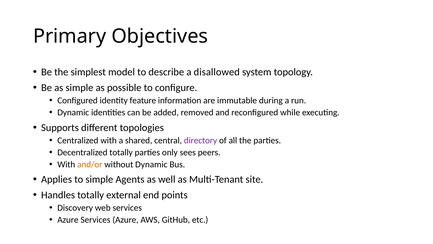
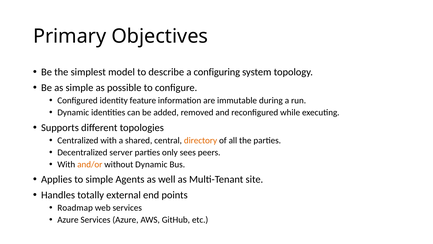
disallowed: disallowed -> configuring (217, 72)
directory colour: purple -> orange (201, 140)
Decentralized totally: totally -> server (121, 152)
Discovery: Discovery -> Roadmap (75, 208)
